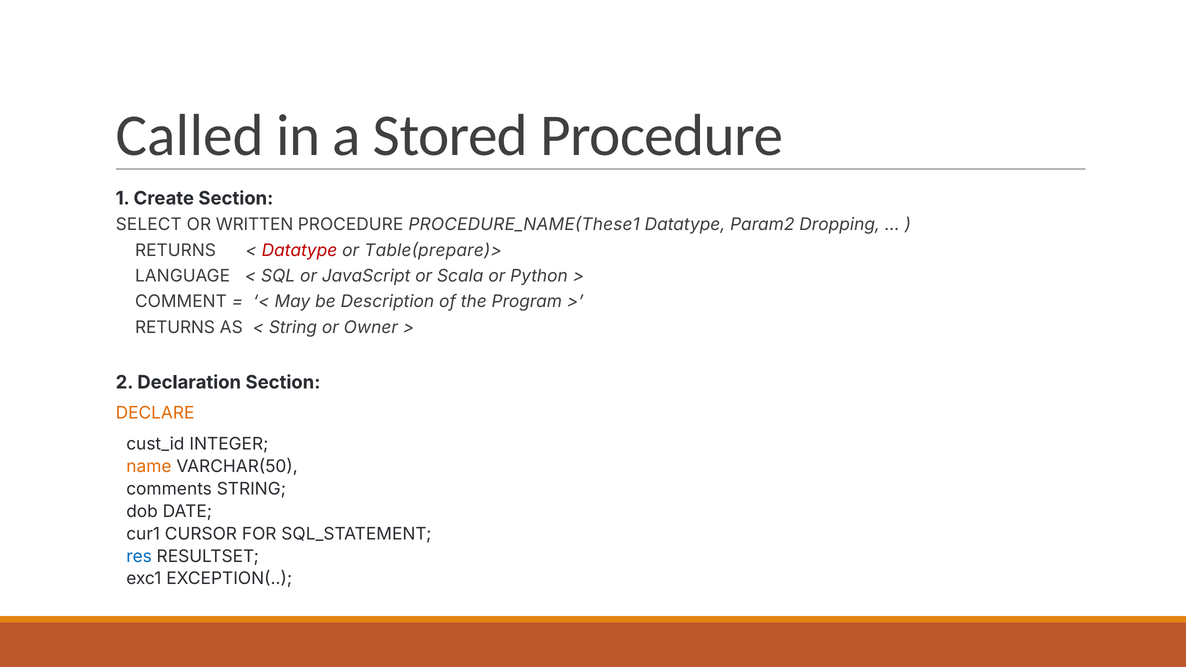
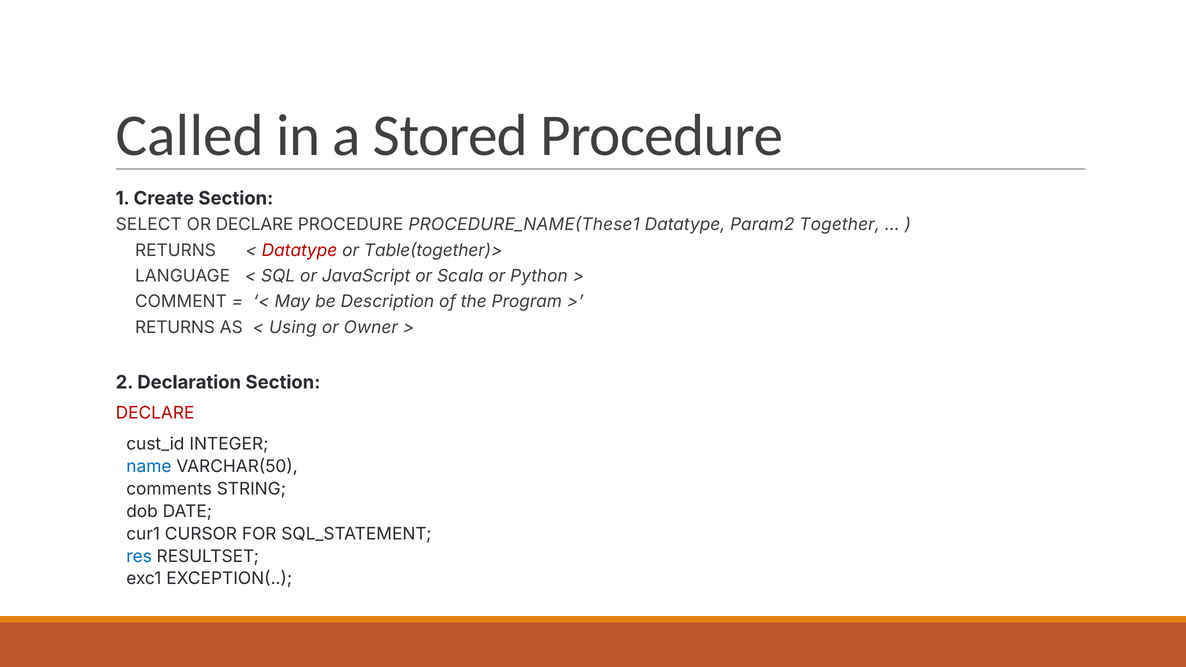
OR WRITTEN: WRITTEN -> DECLARE (255, 225)
Dropping: Dropping -> Together (840, 225)
Table(prepare)>: Table(prepare)> -> Table(together)> (433, 250)
String: String -> Using (293, 327)
DECLARE colour: orange -> red (155, 413)
name colour: orange -> blue (149, 467)
